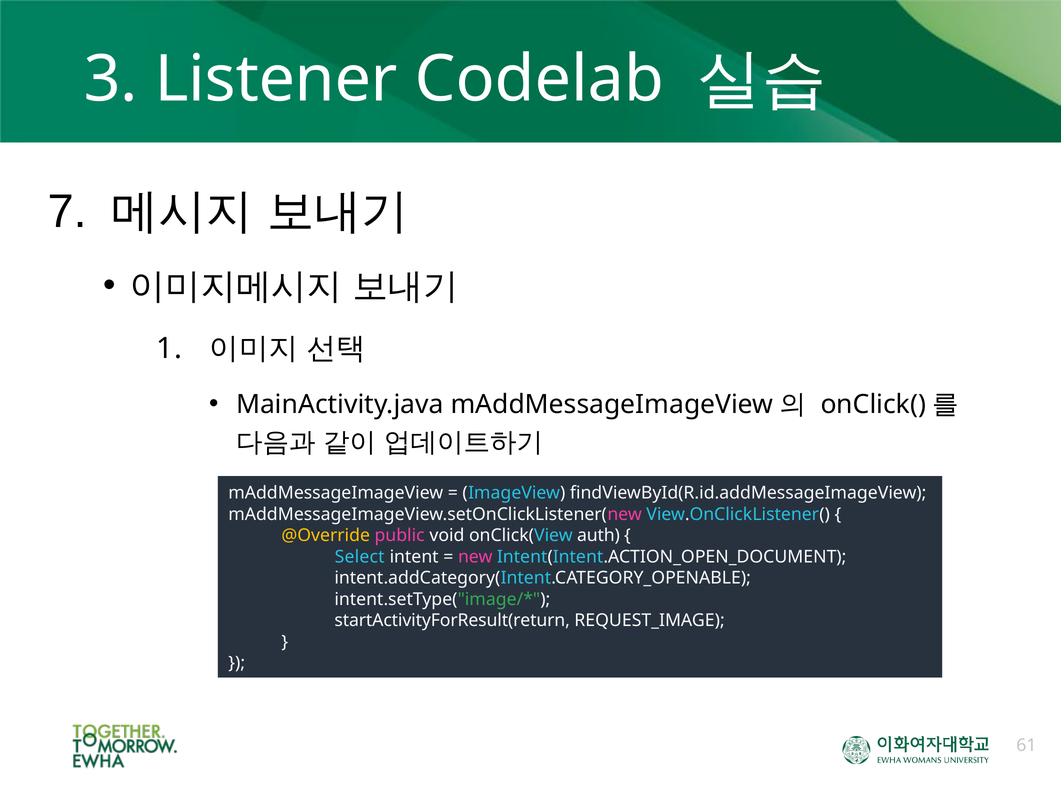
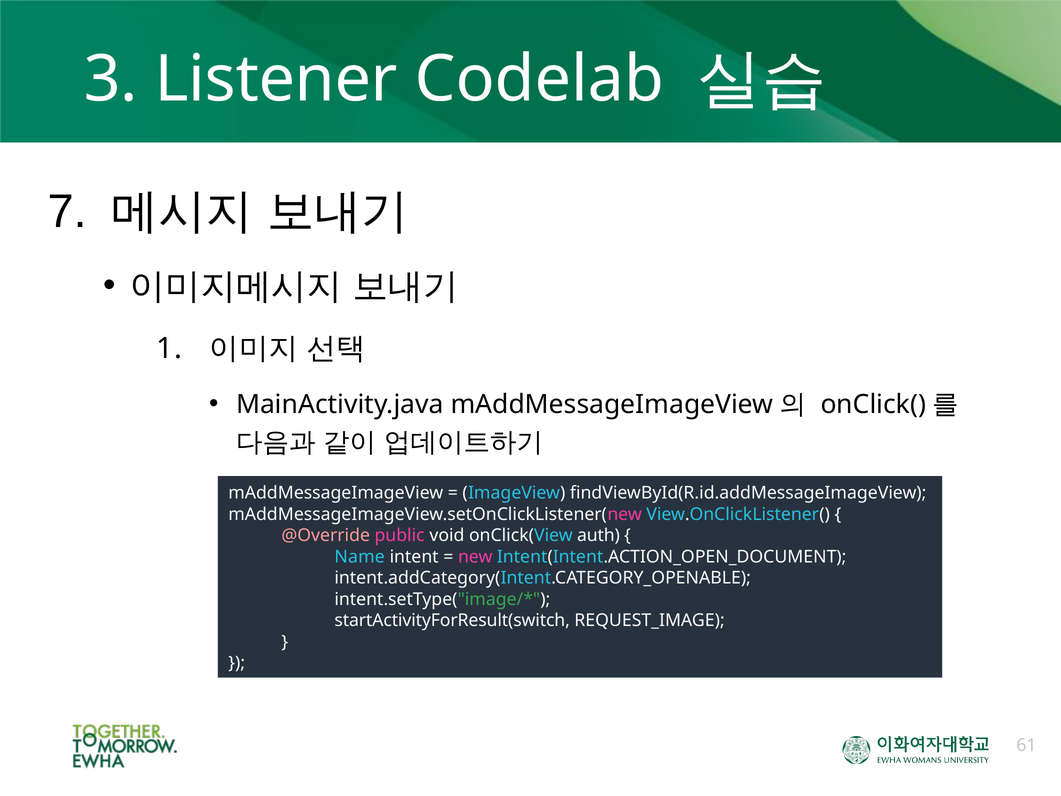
@Override colour: yellow -> pink (326, 535)
Select: Select -> Name (360, 557)
startActivityForResult(return: startActivityForResult(return -> startActivityForResult(switch (452, 620)
